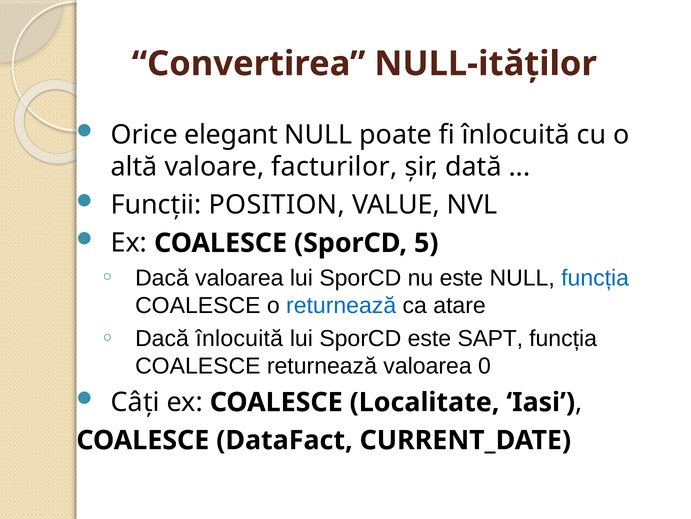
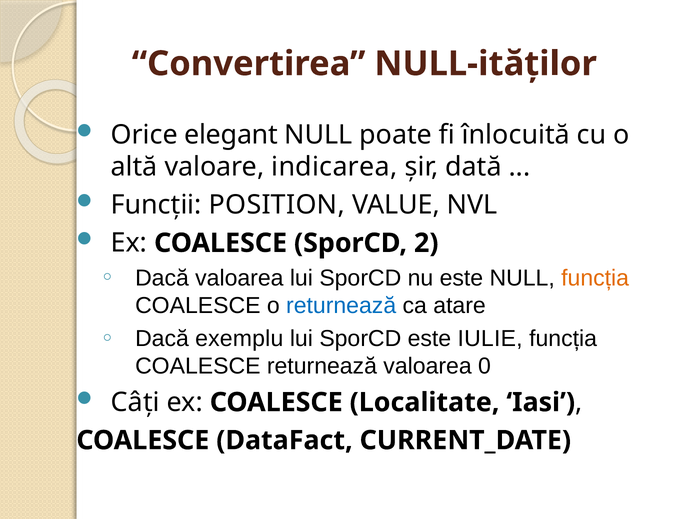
facturilor: facturilor -> indicarea (334, 167)
5: 5 -> 2 (426, 243)
funcția colour: blue -> orange (595, 278)
Dacă înlocuită: înlocuită -> exemplu (239, 338)
SAPT: SAPT -> IULIE (490, 338)
